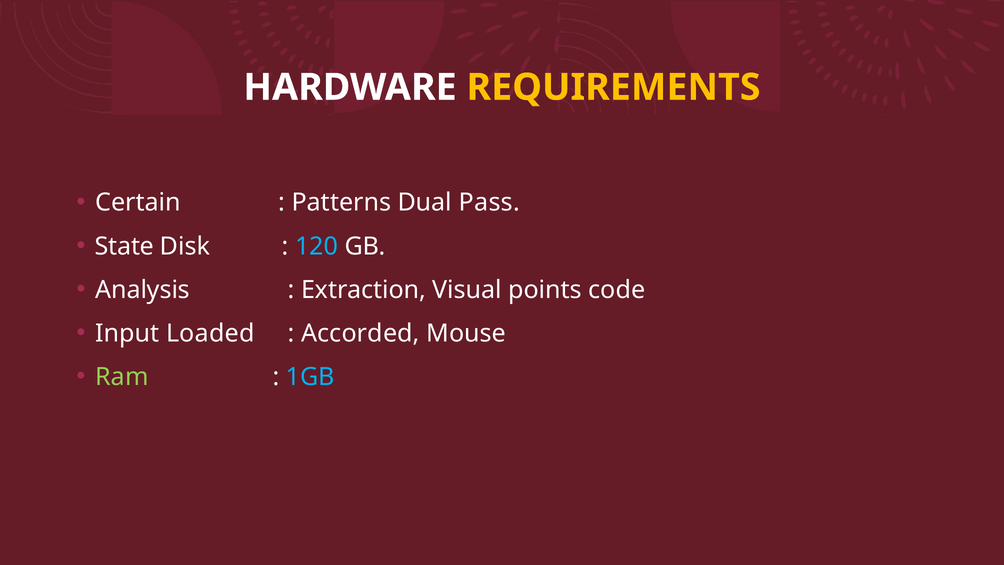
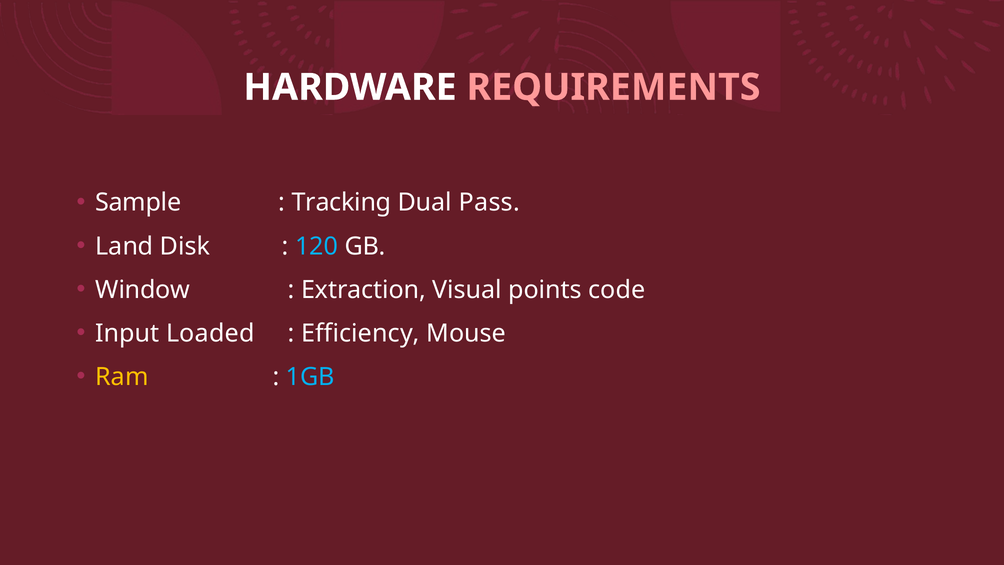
REQUIREMENTS colour: yellow -> pink (613, 87)
Certain: Certain -> Sample (138, 203)
Patterns: Patterns -> Tracking (342, 203)
State: State -> Land (124, 246)
Analysis: Analysis -> Window (143, 290)
Accorded: Accorded -> Efficiency (360, 333)
Ram colour: light green -> yellow (122, 377)
